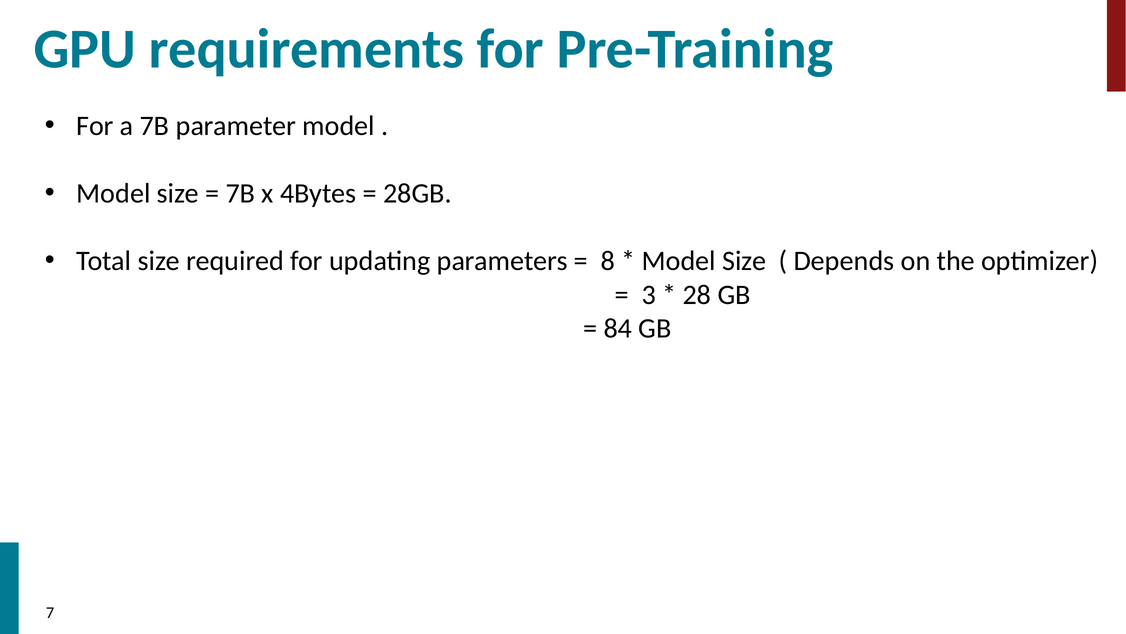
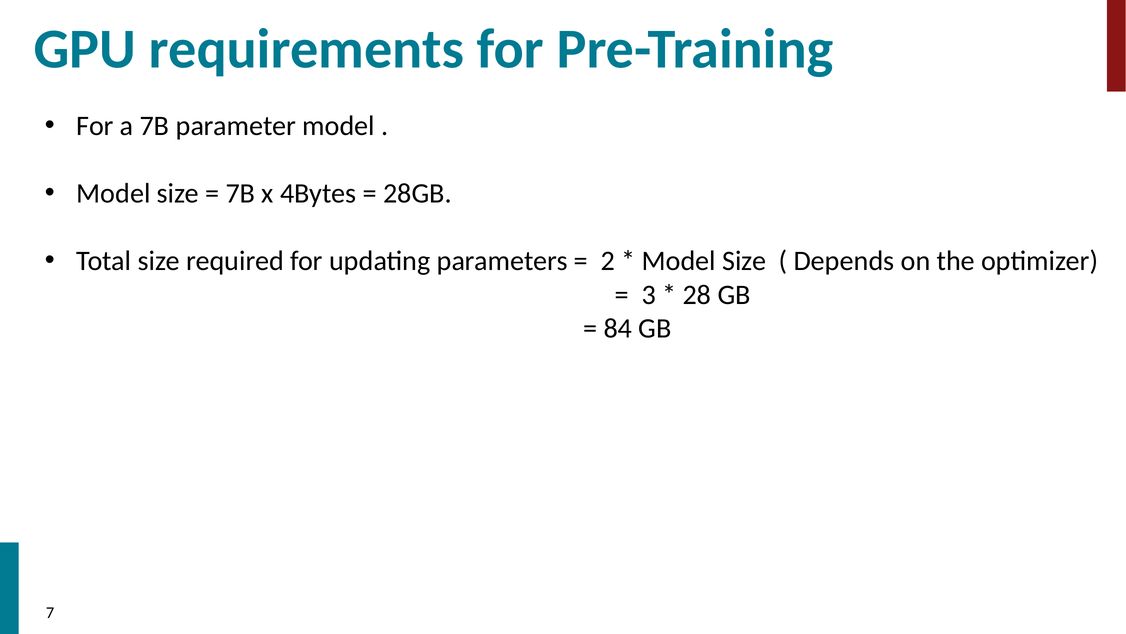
8: 8 -> 2 (608, 261)
